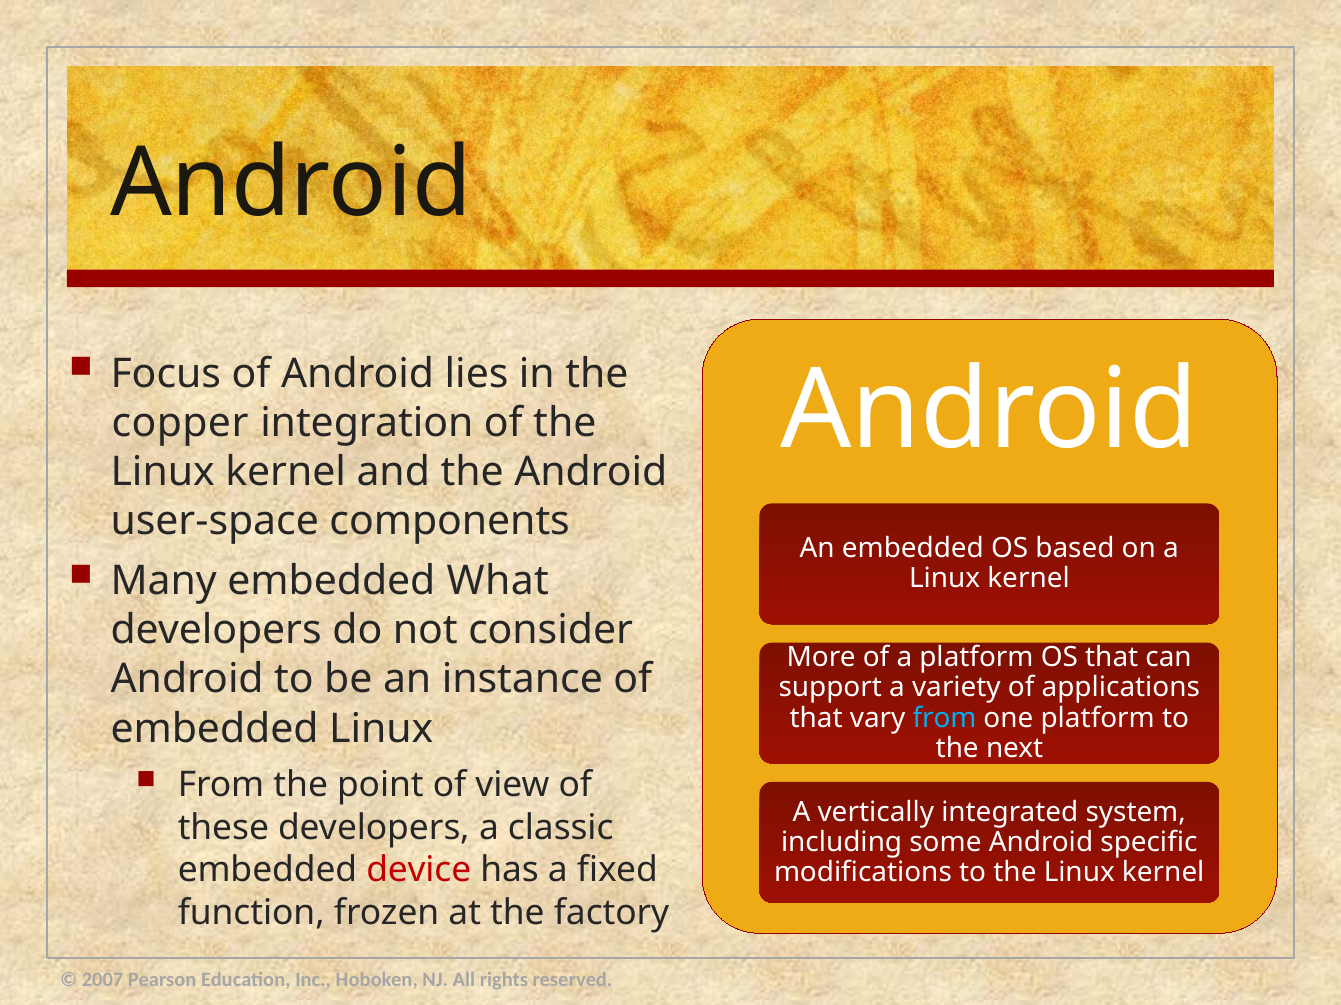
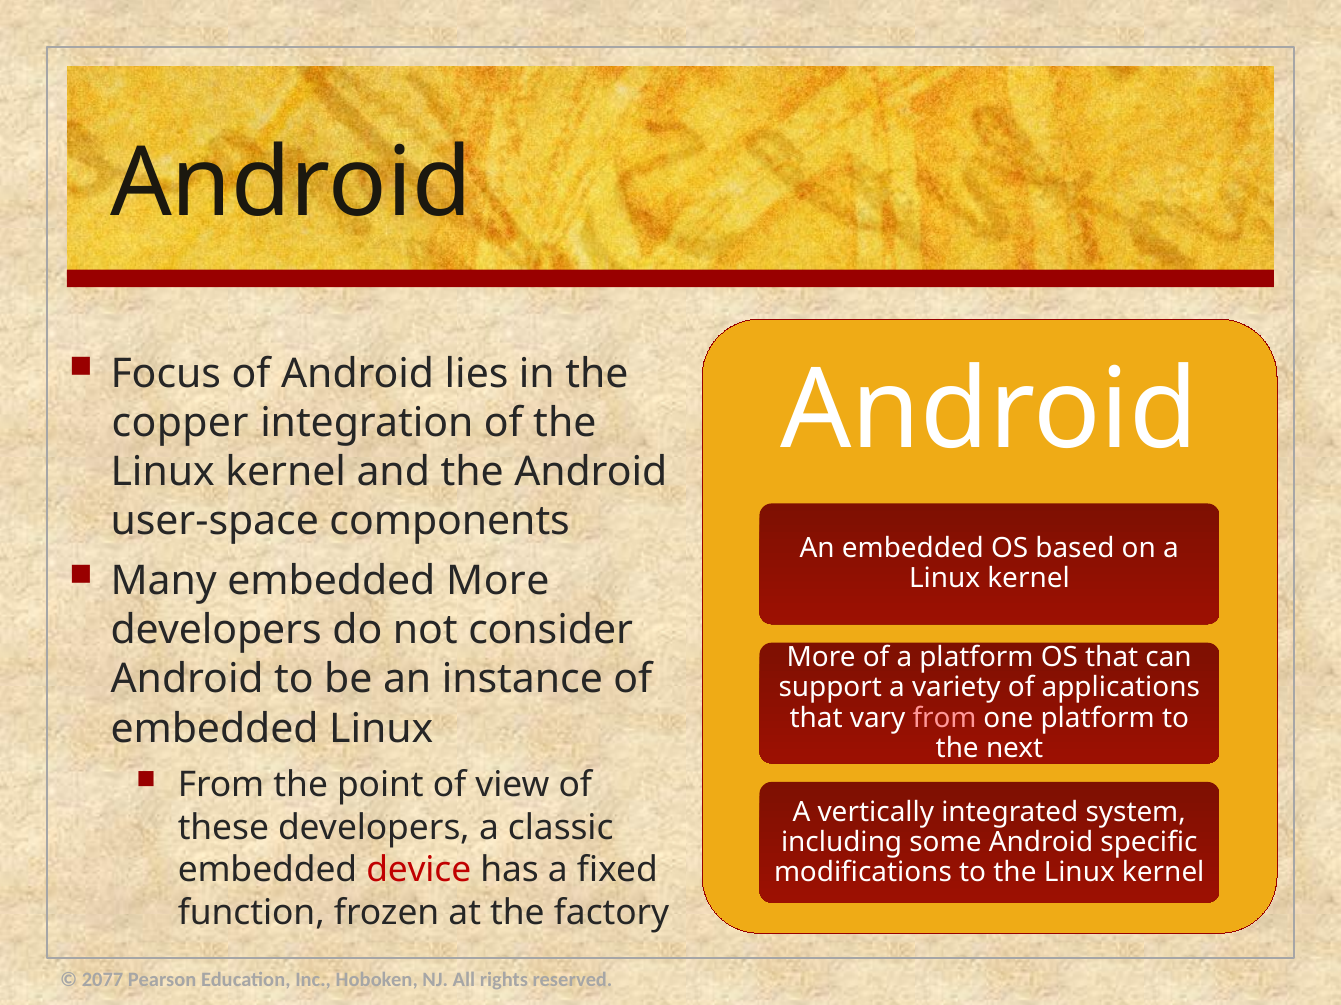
embedded What: What -> More (498, 582)
from colour: light blue -> pink (945, 718)
2007: 2007 -> 2077 (103, 980)
